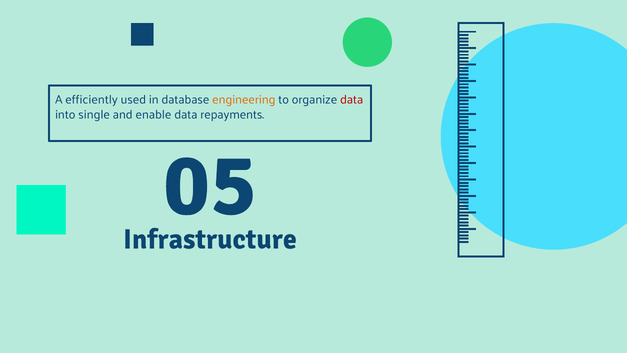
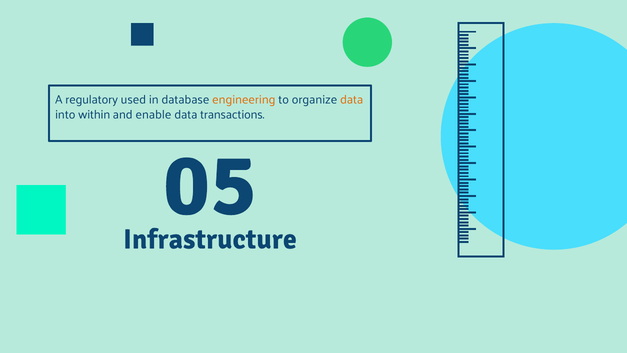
efficiently: efficiently -> regulatory (92, 100)
data colour: red -> orange (352, 100)
single: single -> within (94, 114)
repayments: repayments -> transactions (232, 114)
